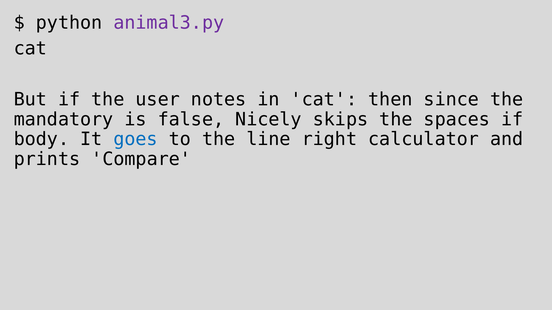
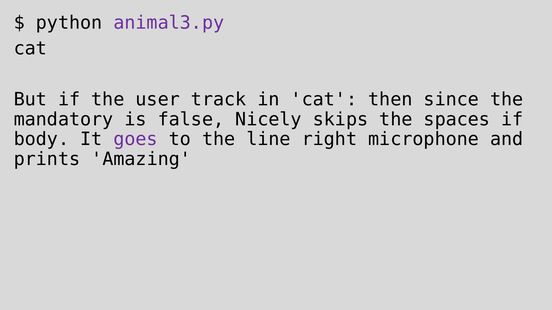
notes: notes -> track (219, 100)
goes colour: blue -> purple (136, 139)
calculator: calculator -> microphone (424, 139)
Compare: Compare -> Amazing (141, 159)
